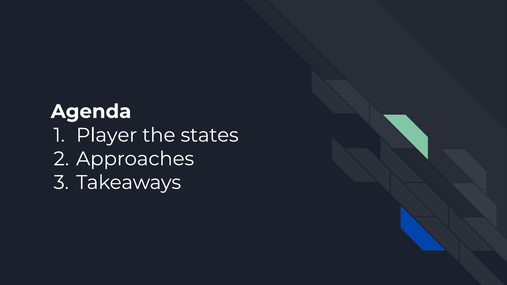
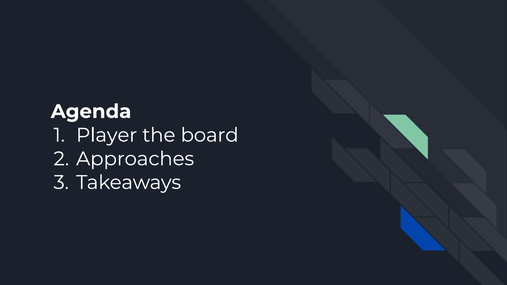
states: states -> board (210, 135)
